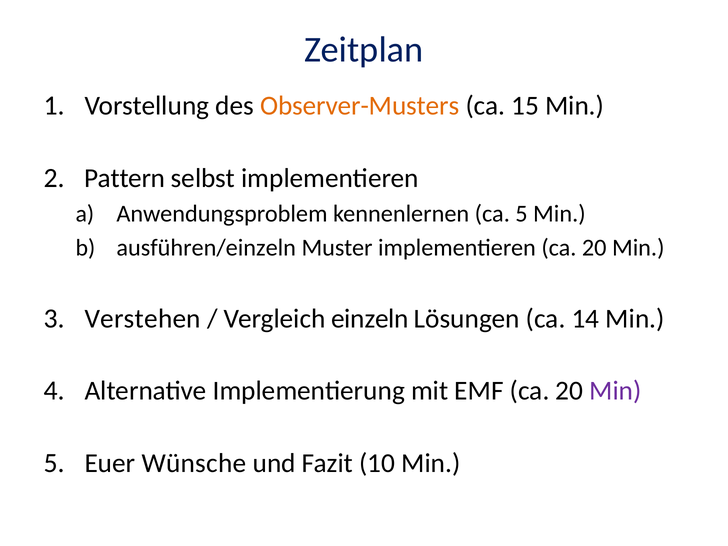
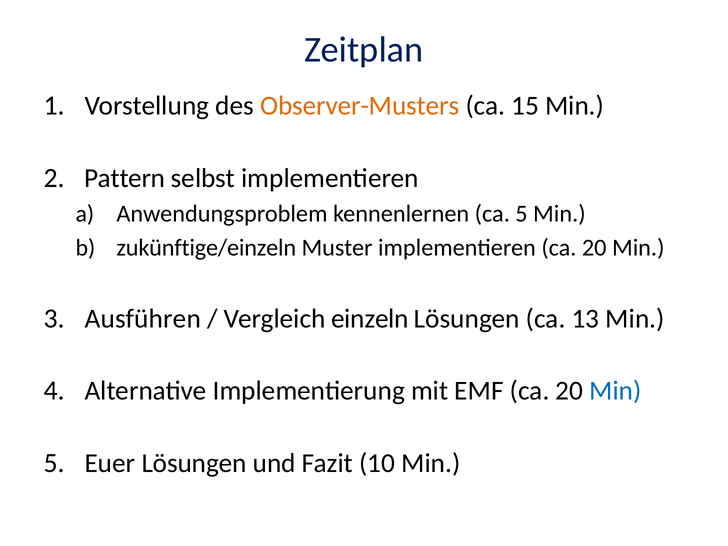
ausführen/einzeln: ausführen/einzeln -> zukünftige/einzeln (206, 248)
Verstehen: Verstehen -> Ausführen (143, 319)
14: 14 -> 13 (585, 319)
Min colour: purple -> blue (615, 391)
Euer Wünsche: Wünsche -> Lösungen (194, 463)
